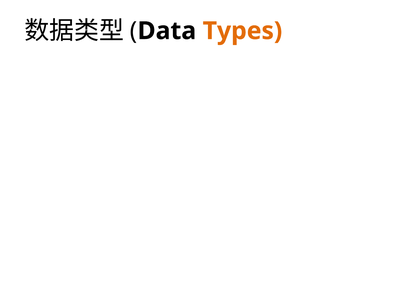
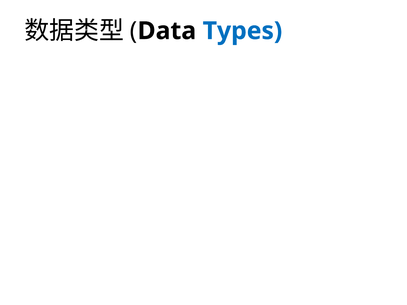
Types colour: orange -> blue (242, 31)
